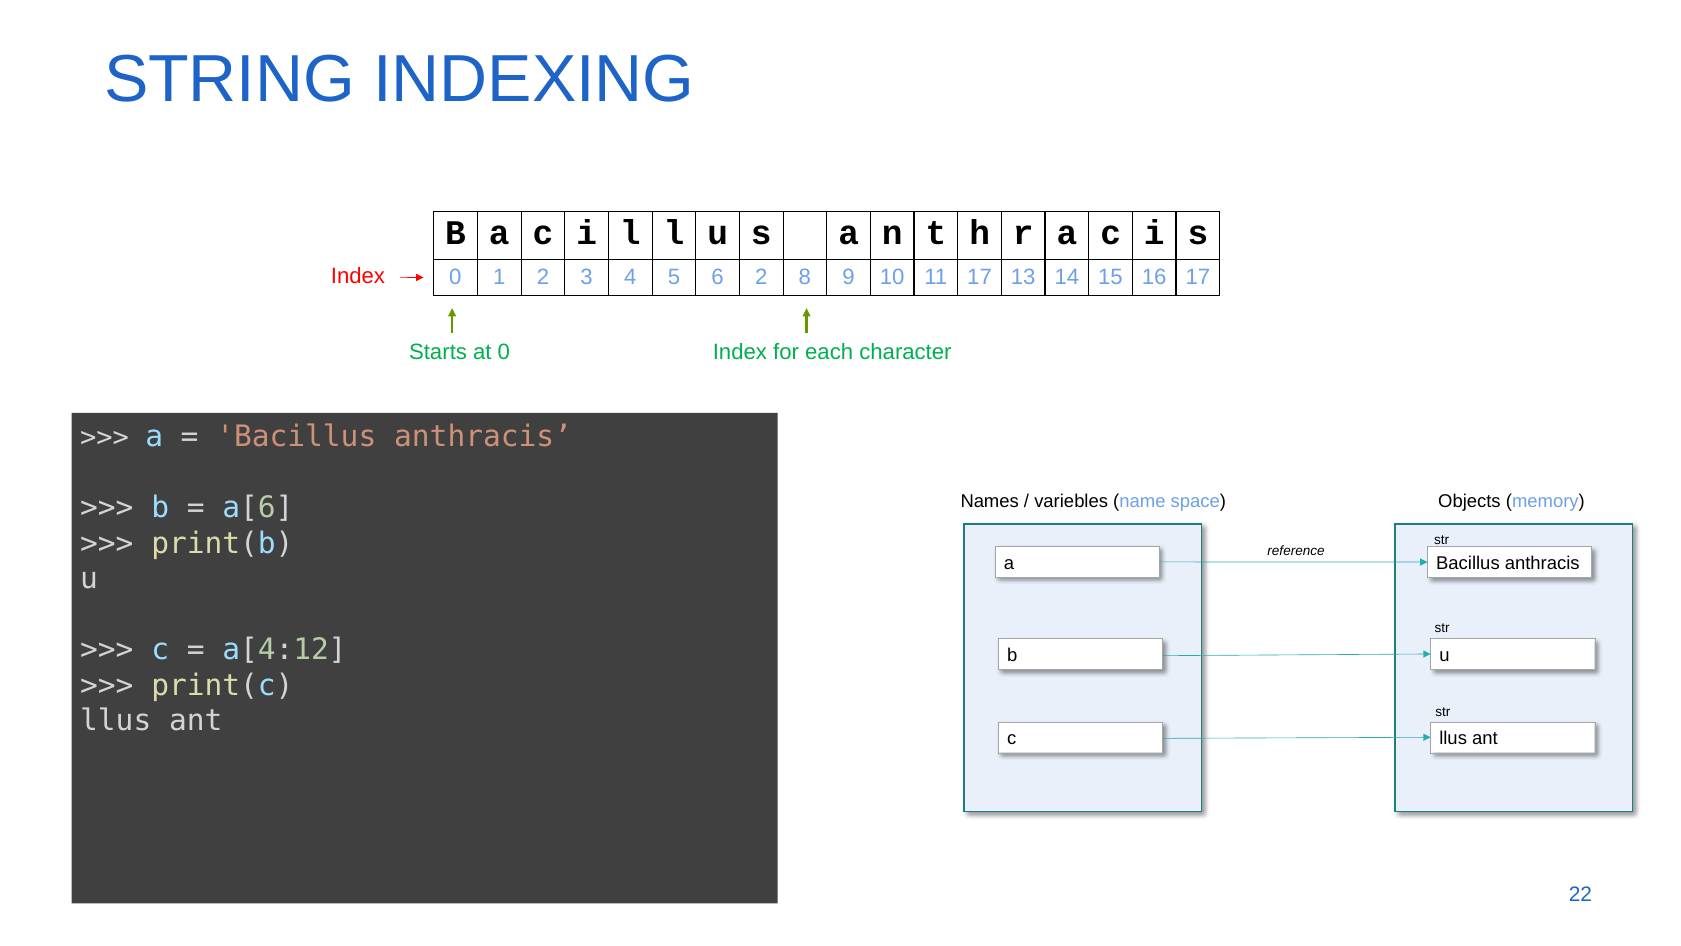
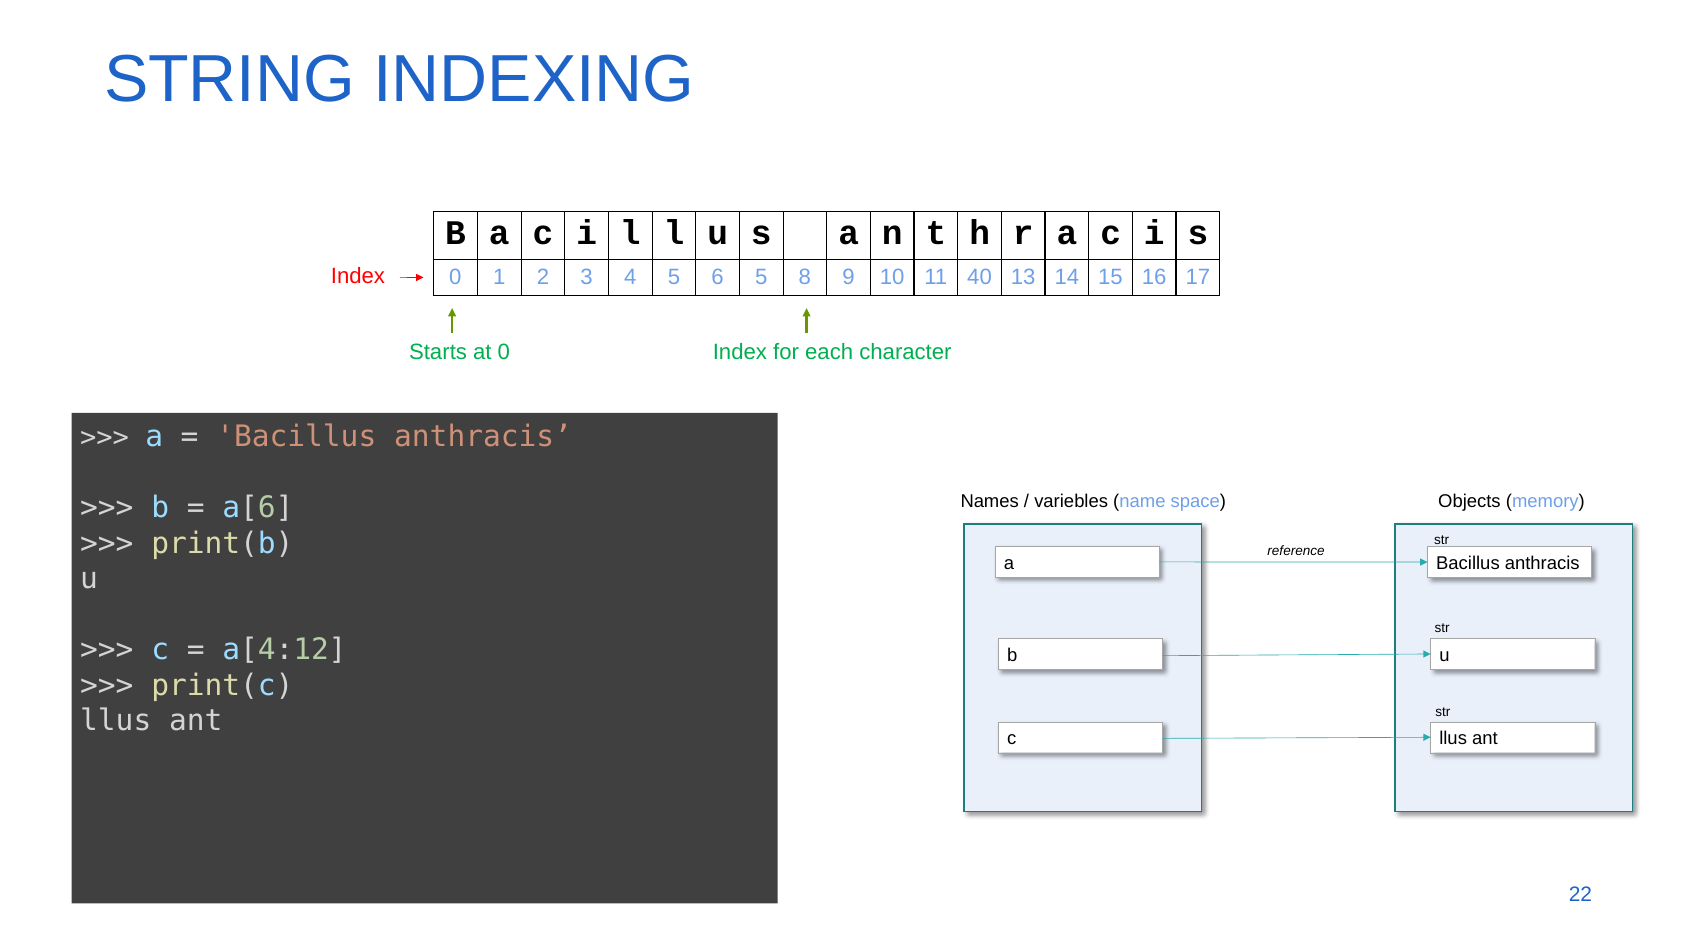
6 2: 2 -> 5 (761, 277)
11 17: 17 -> 40 (980, 277)
